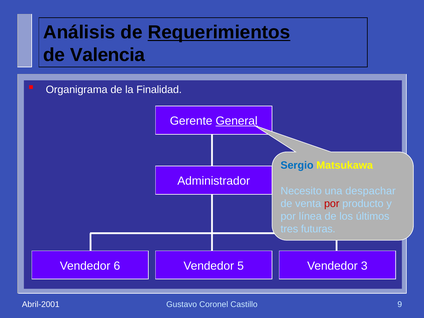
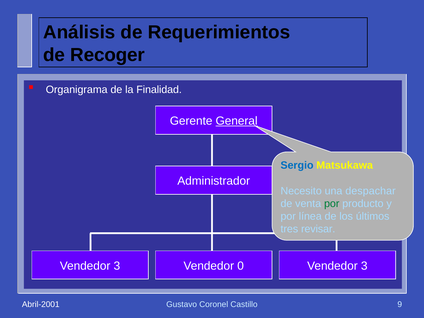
Requerimientos underline: present -> none (219, 32)
Valencia: Valencia -> Recoger (108, 55)
por colour: red -> green (332, 204)
futuras: futuras -> revisar (318, 229)
6: 6 -> 3 (117, 266)
5: 5 -> 0 (241, 266)
